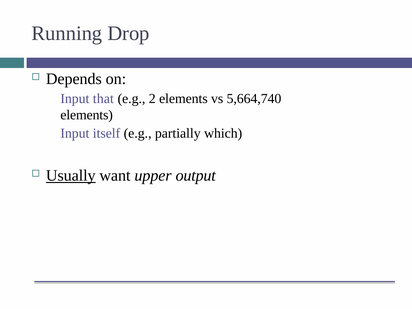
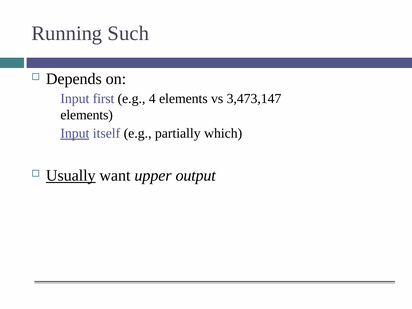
Drop: Drop -> Such (128, 33)
that: that -> first (104, 99)
2: 2 -> 4 (152, 99)
5,664,740: 5,664,740 -> 3,473,147 (254, 99)
Input underline: none -> present (75, 133)
